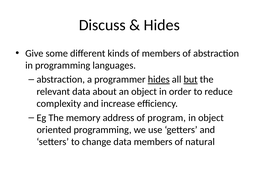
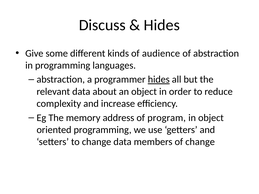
of members: members -> audience (161, 53)
but underline: present -> none (191, 80)
of natural: natural -> change (200, 142)
